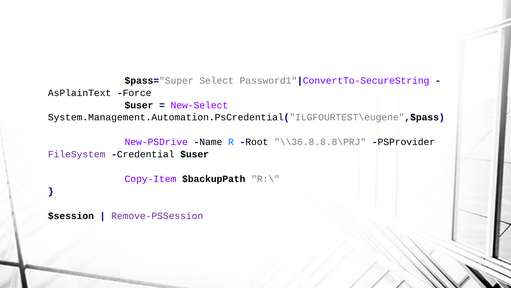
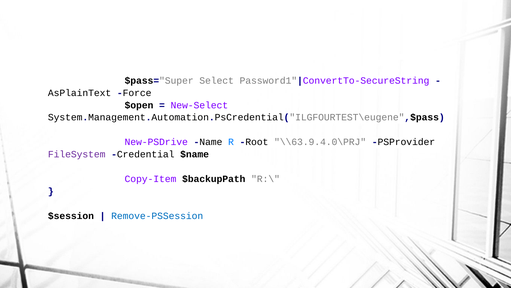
$user: $user -> $open (139, 105)
\\36.8.8.8\PRJ: \\36.8.8.8\PRJ -> \\63.9.4.0\PRJ (320, 142)
Credential $user: $user -> $name (195, 154)
Remove-PSSession colour: purple -> blue (157, 216)
